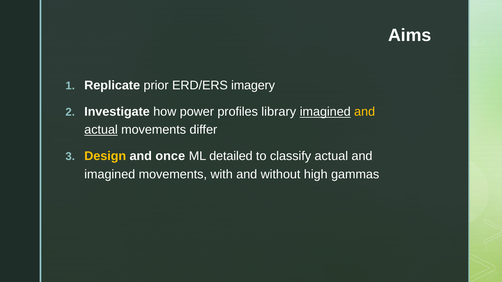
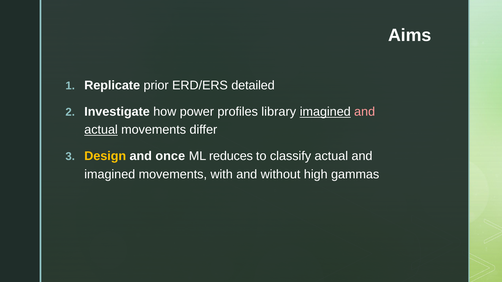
imagery: imagery -> detailed (253, 85)
and colour: yellow -> pink (365, 112)
detailed: detailed -> reduces (231, 156)
